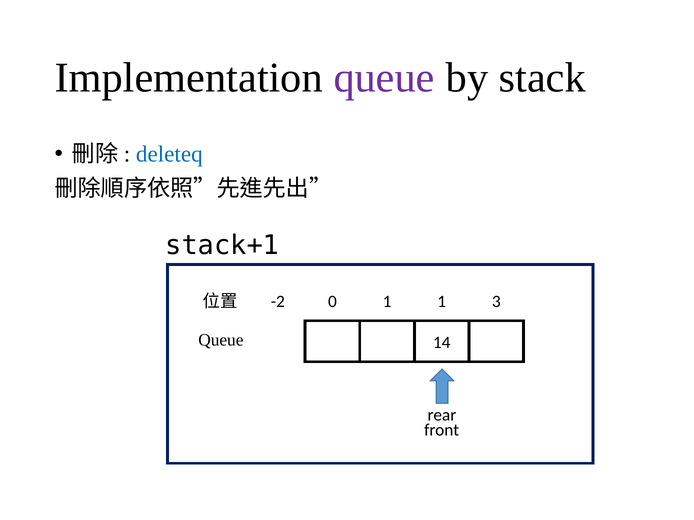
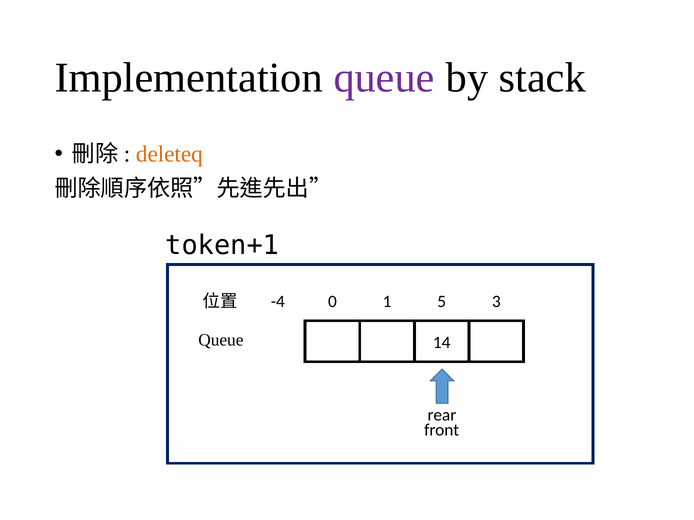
deleteq colour: blue -> orange (169, 154)
stack+1: stack+1 -> token+1 (222, 245)
-2: -2 -> -4 (278, 302)
1 1: 1 -> 5 (442, 302)
